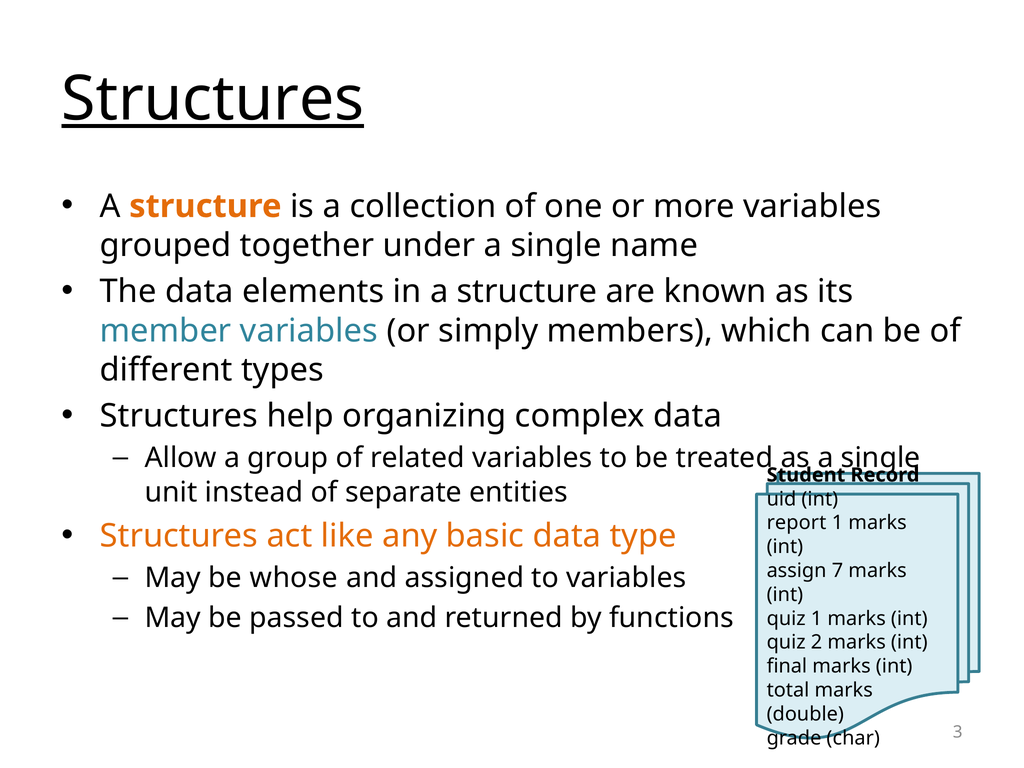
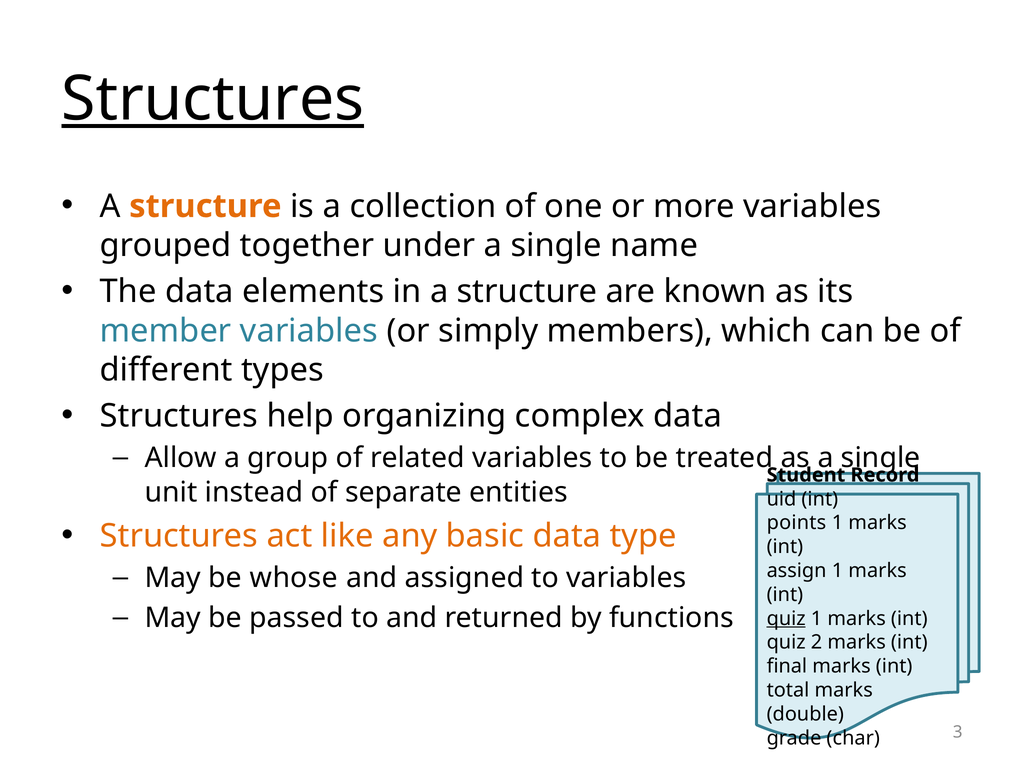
report: report -> points (796, 523)
assign 7: 7 -> 1 (837, 571)
quiz underline: none -> present (786, 618)
